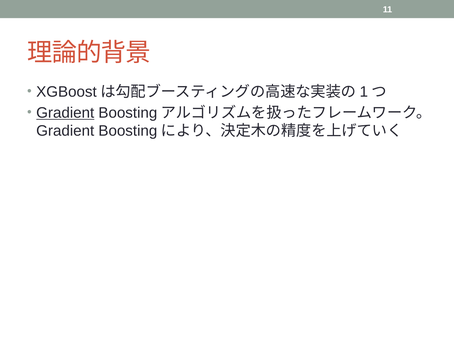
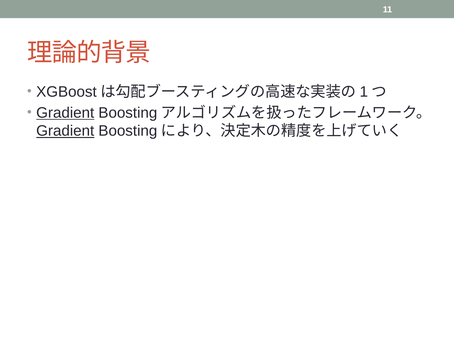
Gradient underline: none -> present (65, 131)
